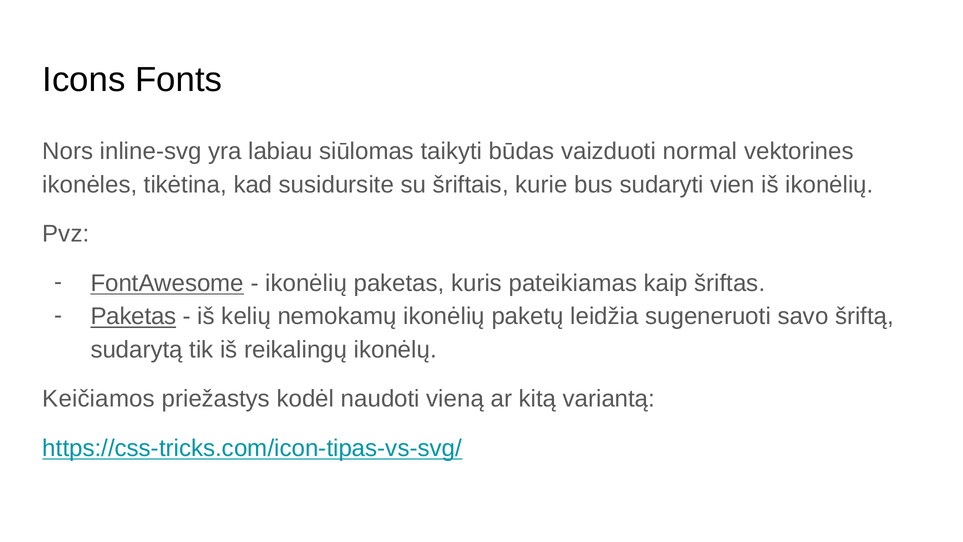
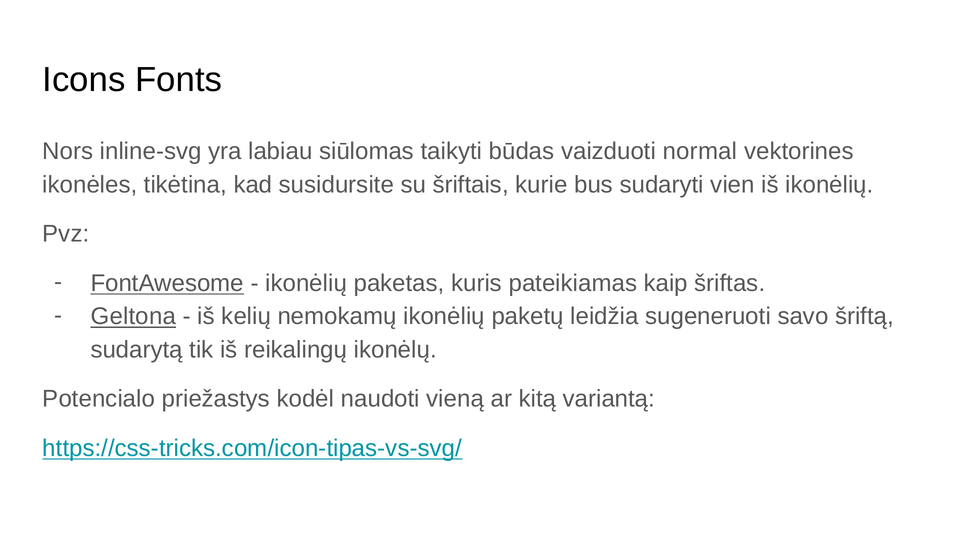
Paketas: Paketas -> Geltona (133, 316)
Keičiamos: Keičiamos -> Potencialo (99, 399)
